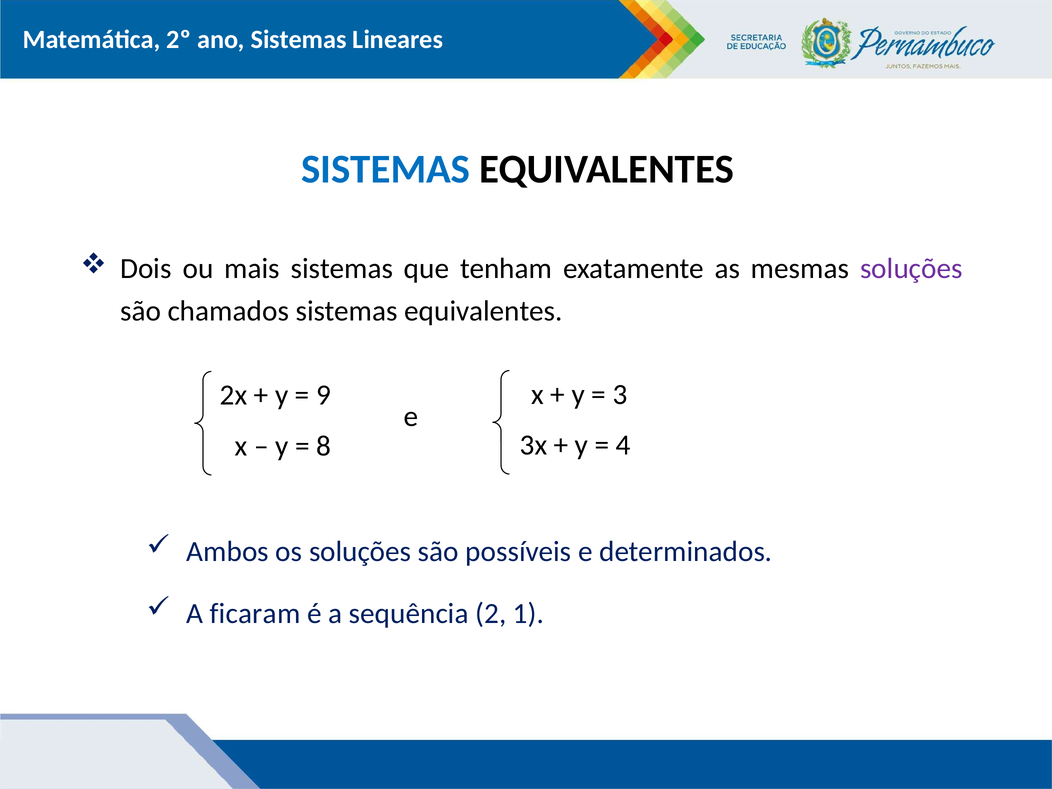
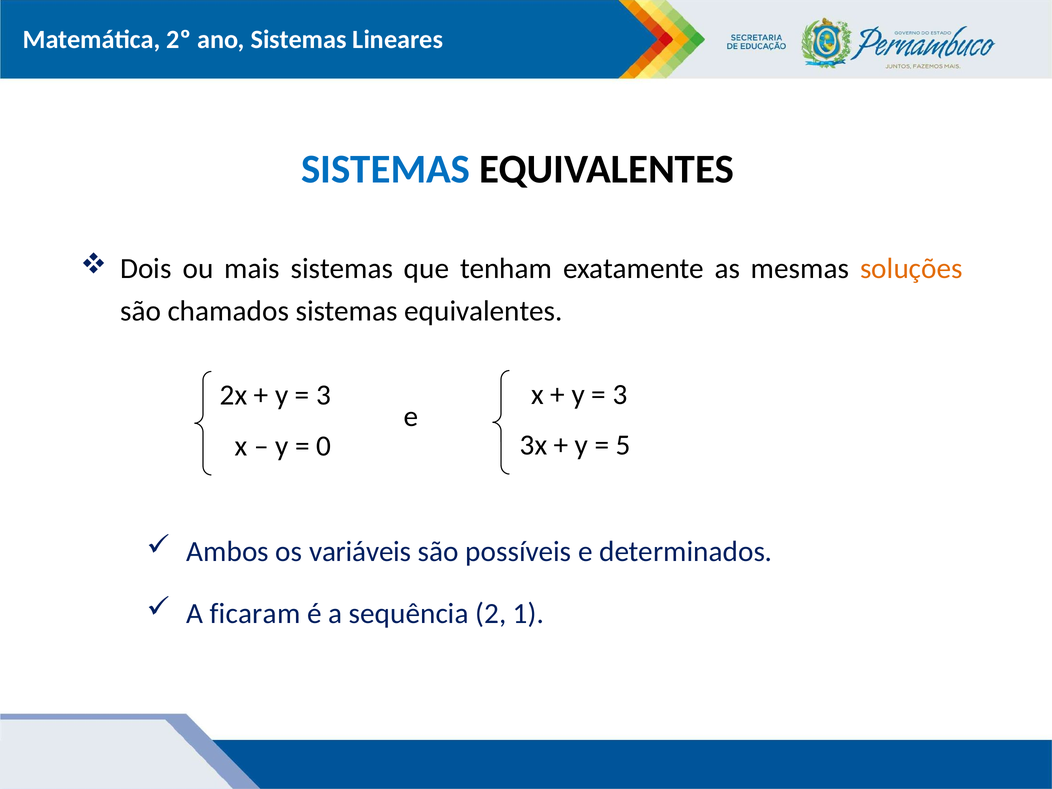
soluções colour: purple -> orange (911, 269)
9: 9 -> 3 (324, 395)
4: 4 -> 5 (623, 445)
8: 8 -> 0 (324, 446)
os soluções: soluções -> variáveis (360, 552)
